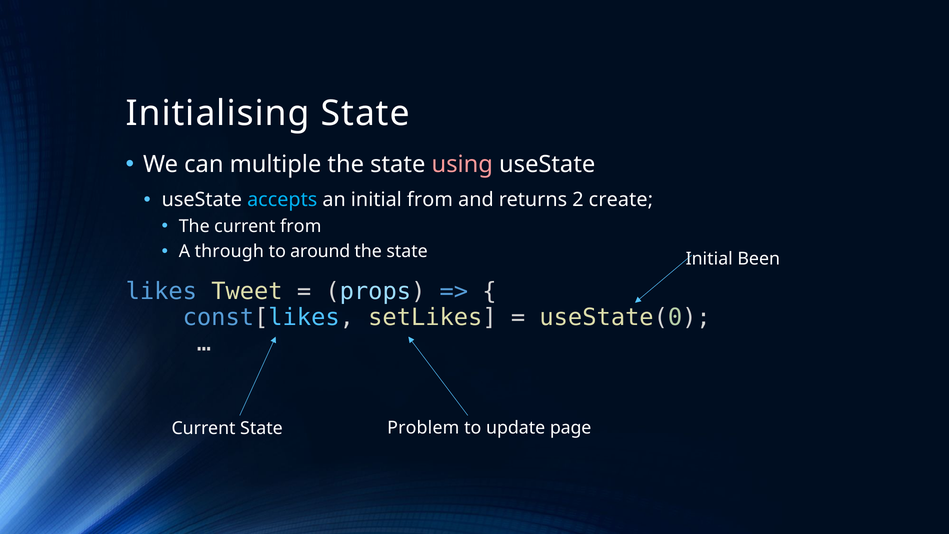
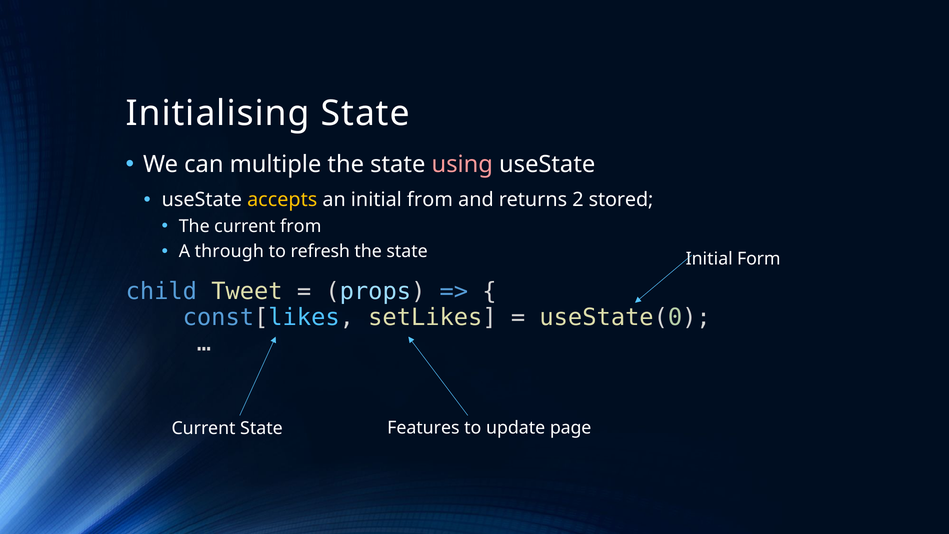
accepts colour: light blue -> yellow (282, 200)
create: create -> stored (621, 200)
around: around -> refresh (320, 251)
Been: Been -> Form (759, 259)
likes: likes -> child (161, 291)
Problem: Problem -> Features (423, 428)
